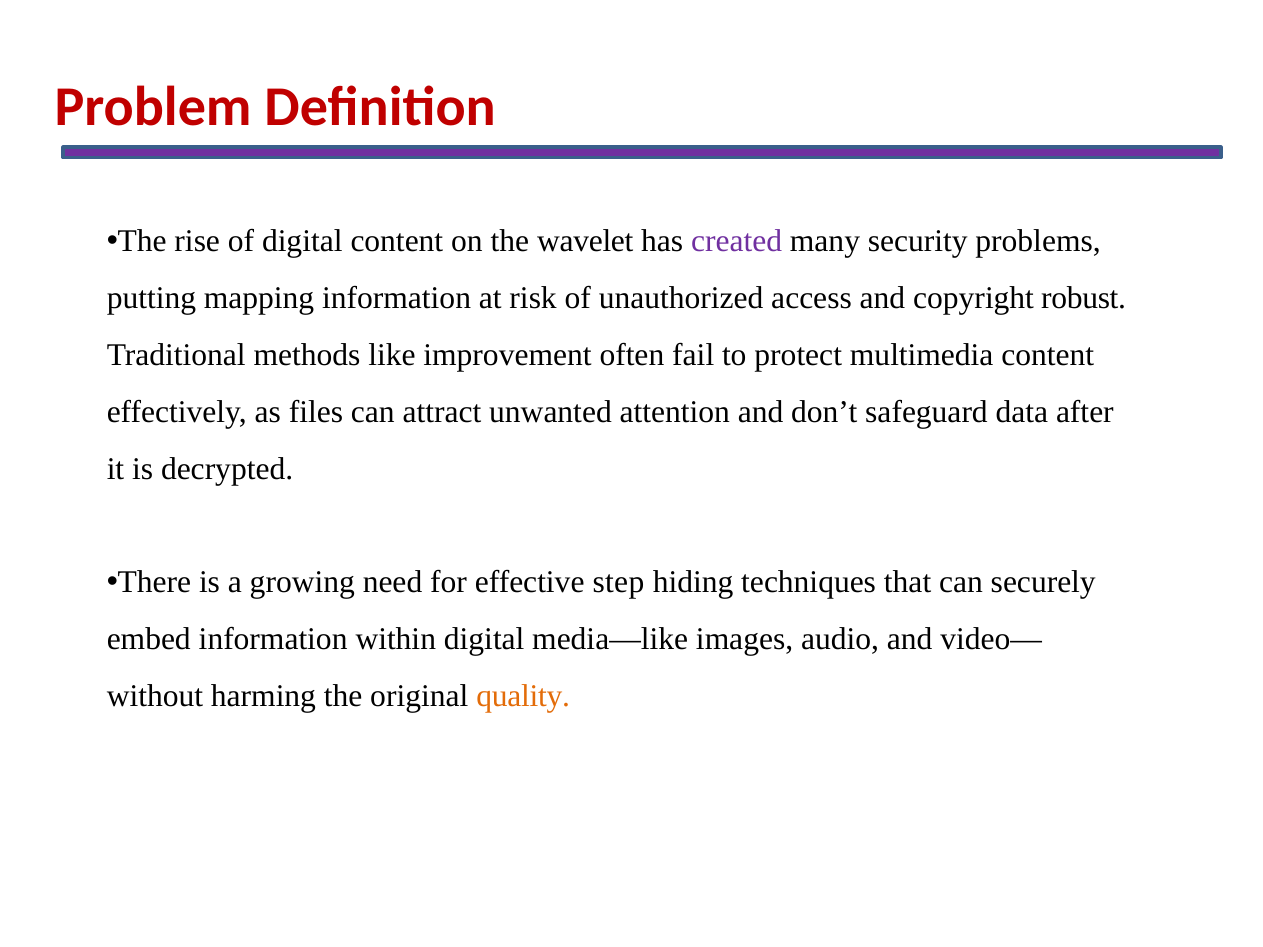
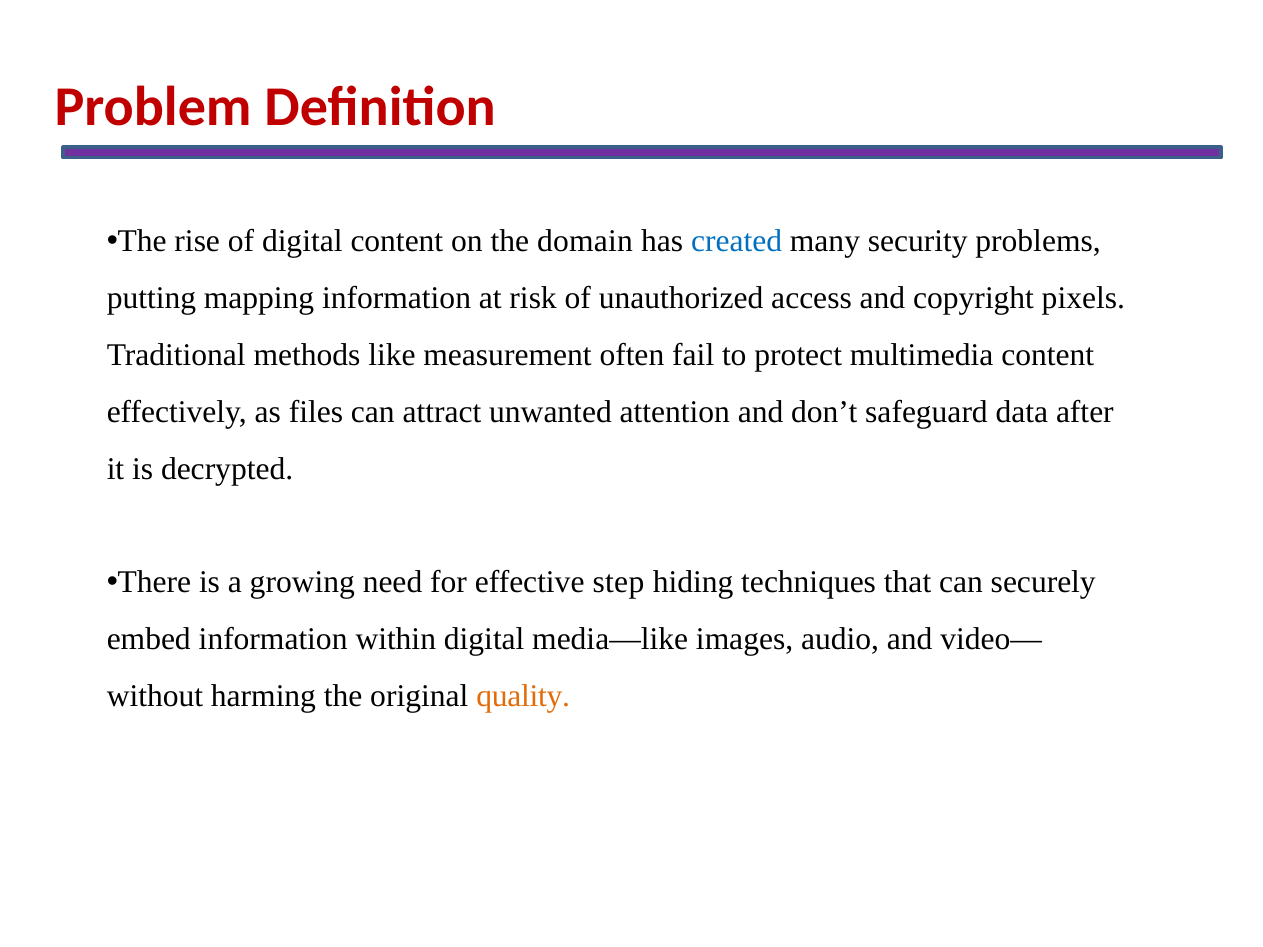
wavelet: wavelet -> domain (585, 241)
created colour: purple -> blue (737, 241)
robust: robust -> pixels (1083, 298)
improvement: improvement -> measurement (507, 355)
